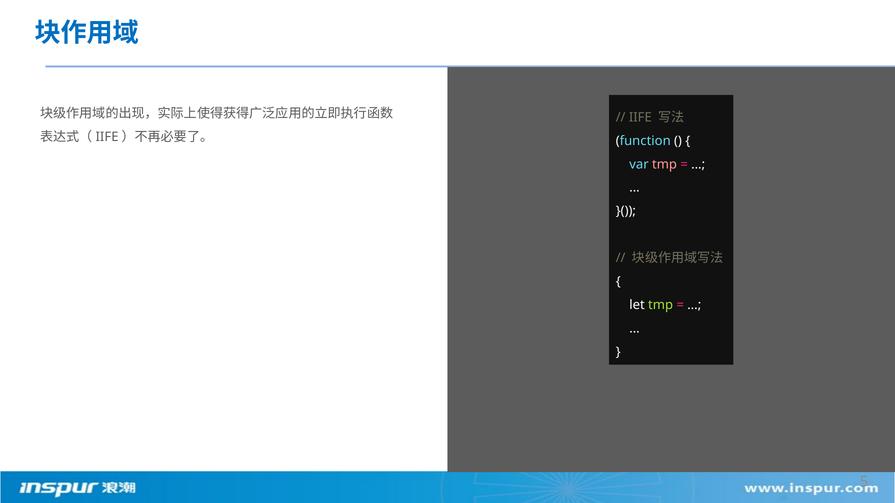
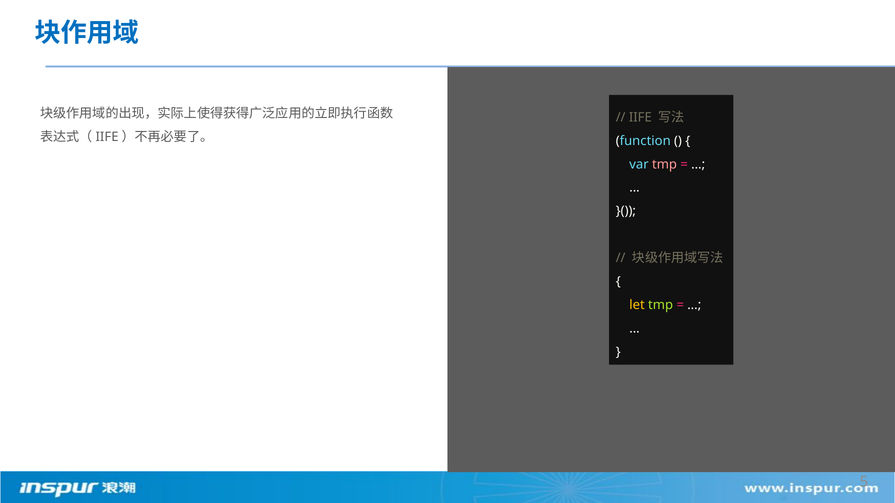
let colour: white -> yellow (637, 305)
